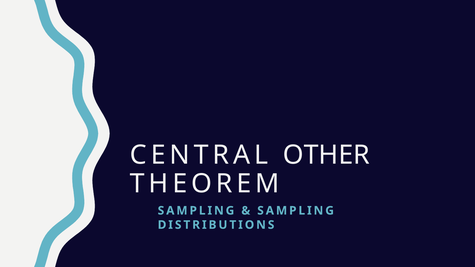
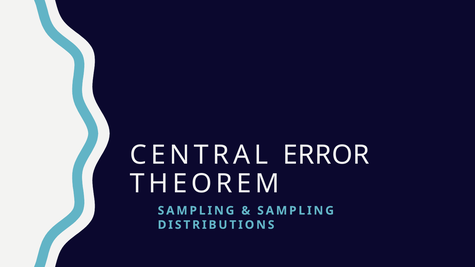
OTHER: OTHER -> ERROR (326, 155)
